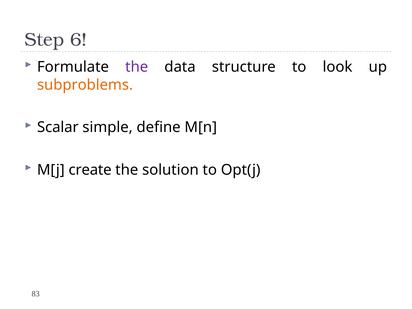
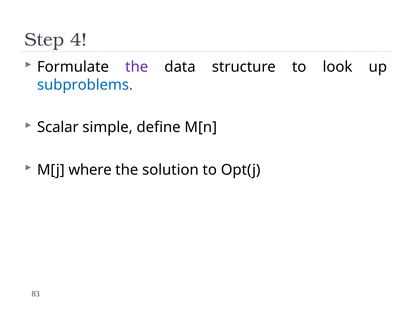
6: 6 -> 4 (78, 40)
subproblems colour: orange -> blue (85, 85)
create: create -> where (90, 170)
